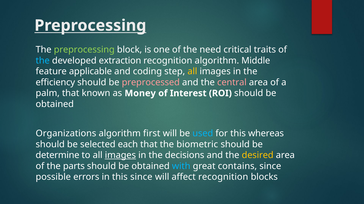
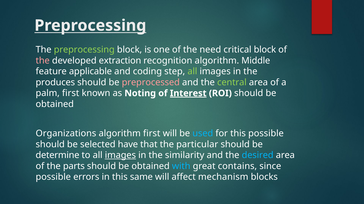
critical traits: traits -> block (265, 50)
the colour: light blue -> pink (43, 61)
all colour: yellow -> light green (192, 72)
efficiency: efficiency -> produces (55, 83)
central colour: pink -> light green (232, 83)
palm that: that -> first (71, 94)
Money: Money -> Noting (140, 94)
Interest underline: none -> present (188, 94)
this whereas: whereas -> possible (266, 134)
each: each -> have (128, 145)
biometric: biometric -> particular (197, 145)
decisions: decisions -> similarity (185, 156)
desired colour: yellow -> light blue (258, 156)
this since: since -> same (141, 178)
affect recognition: recognition -> mechanism (223, 178)
